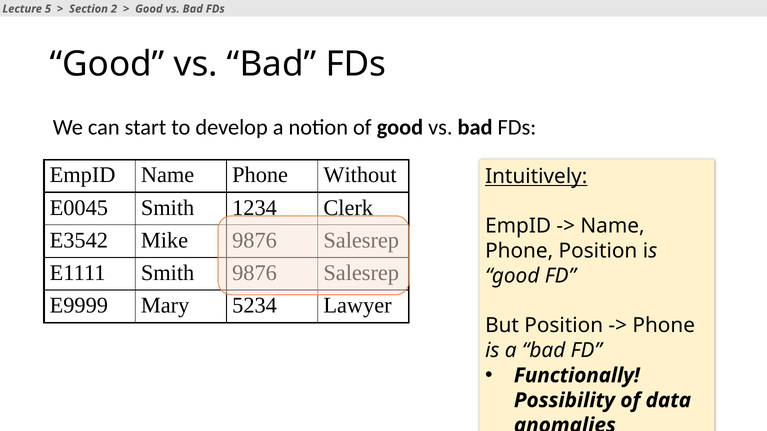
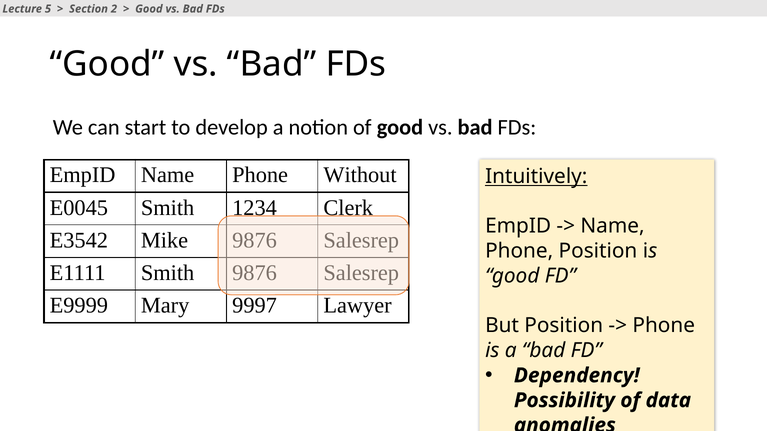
5234: 5234 -> 9997 (255, 306)
Functionally: Functionally -> Dependency (577, 376)
